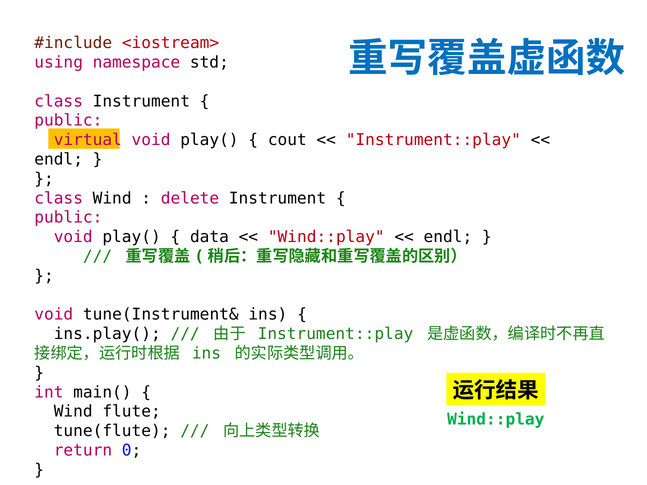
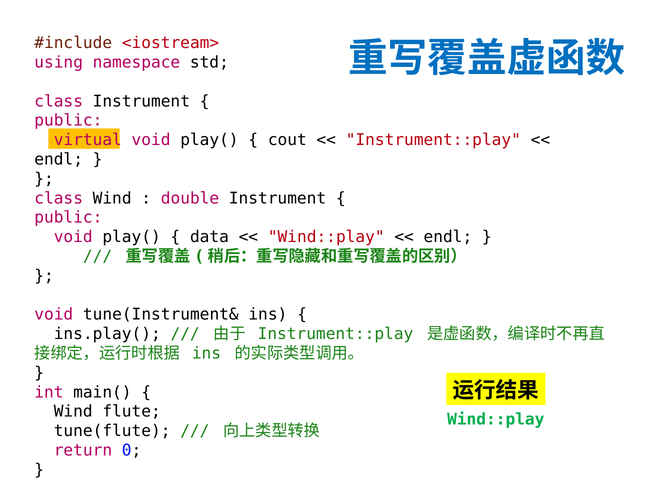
delete: delete -> double (190, 198)
